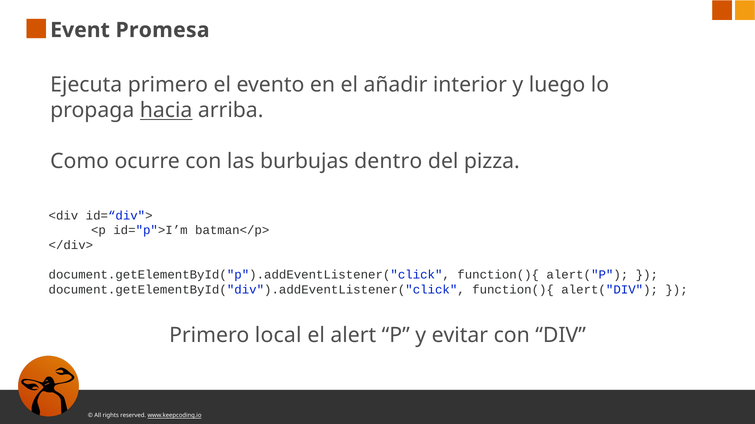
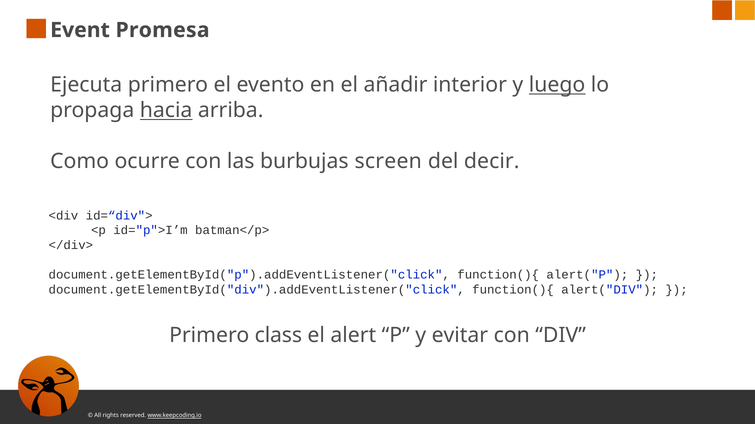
luego underline: none -> present (557, 85)
dentro: dentro -> screen (388, 162)
pizza: pizza -> decir (492, 162)
local: local -> class (278, 336)
